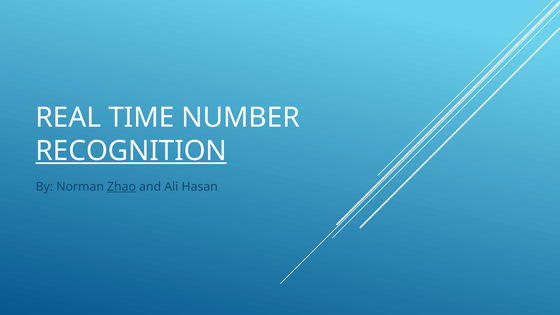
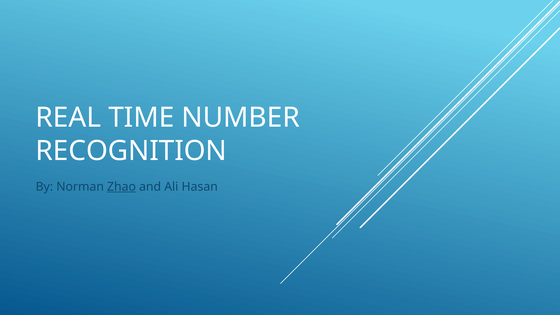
RECOGNITION underline: present -> none (131, 151)
